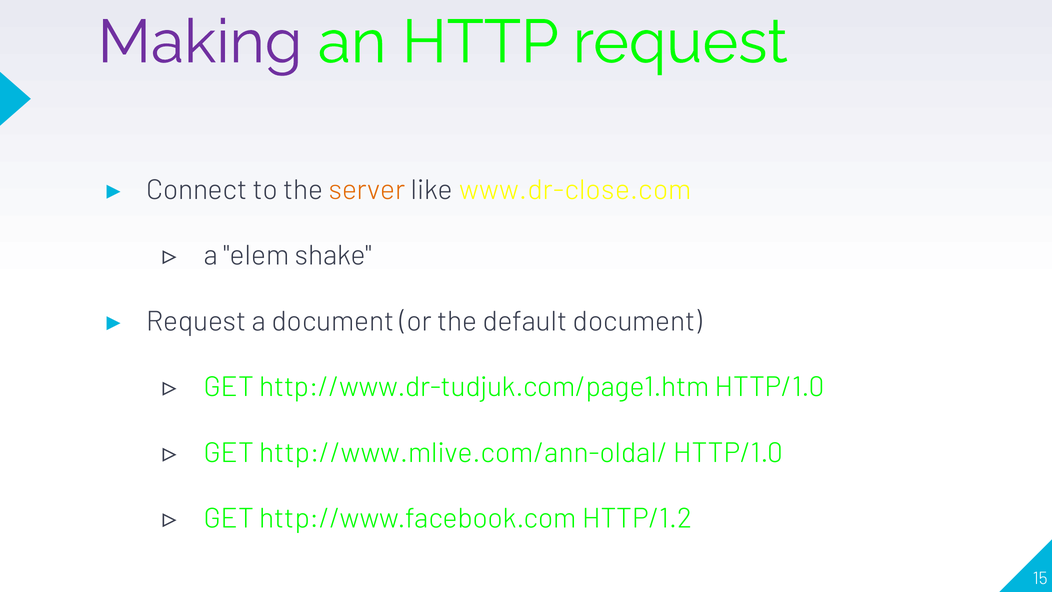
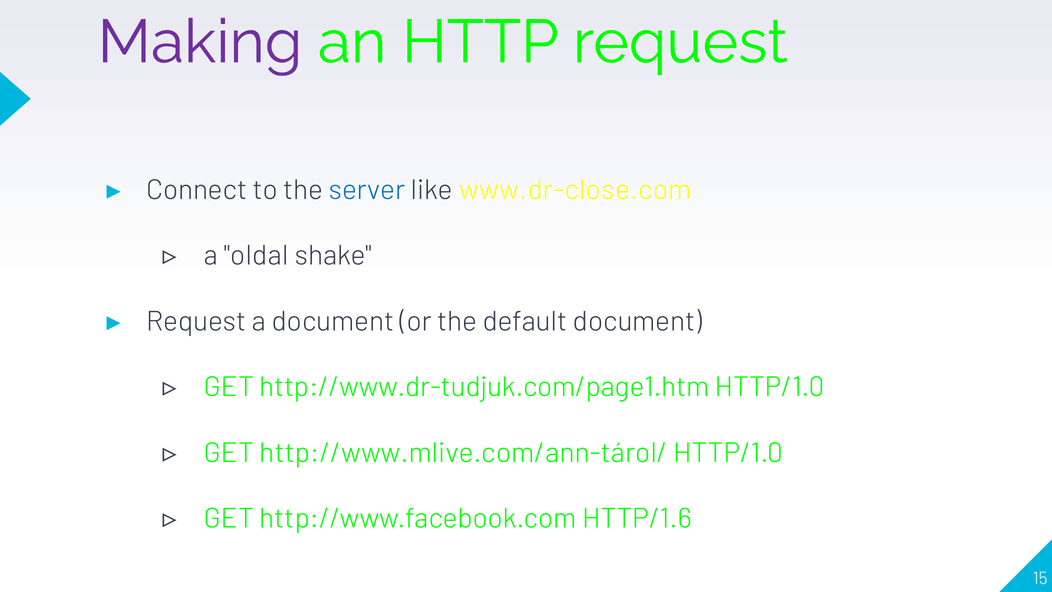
server colour: orange -> blue (367, 190)
elem: elem -> oldal (256, 255)
http://www.mlive.com/ann-oldal/: http://www.mlive.com/ann-oldal/ -> http://www.mlive.com/ann-tárol/ (464, 453)
HTTP/1.2: HTTP/1.2 -> HTTP/1.6 (637, 518)
